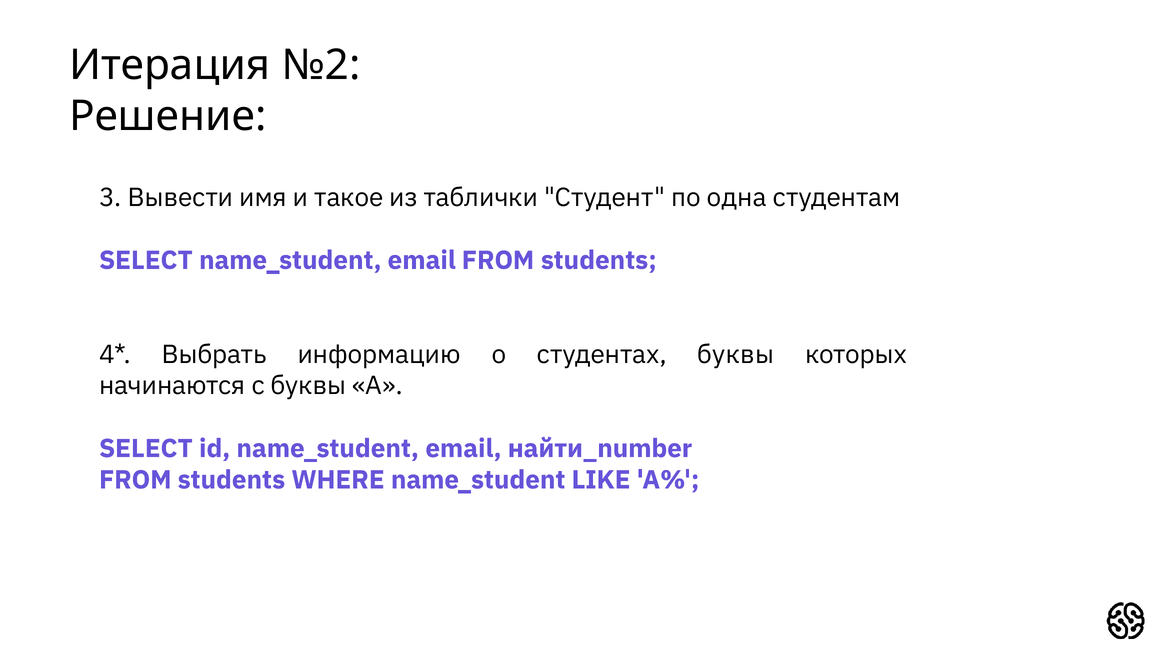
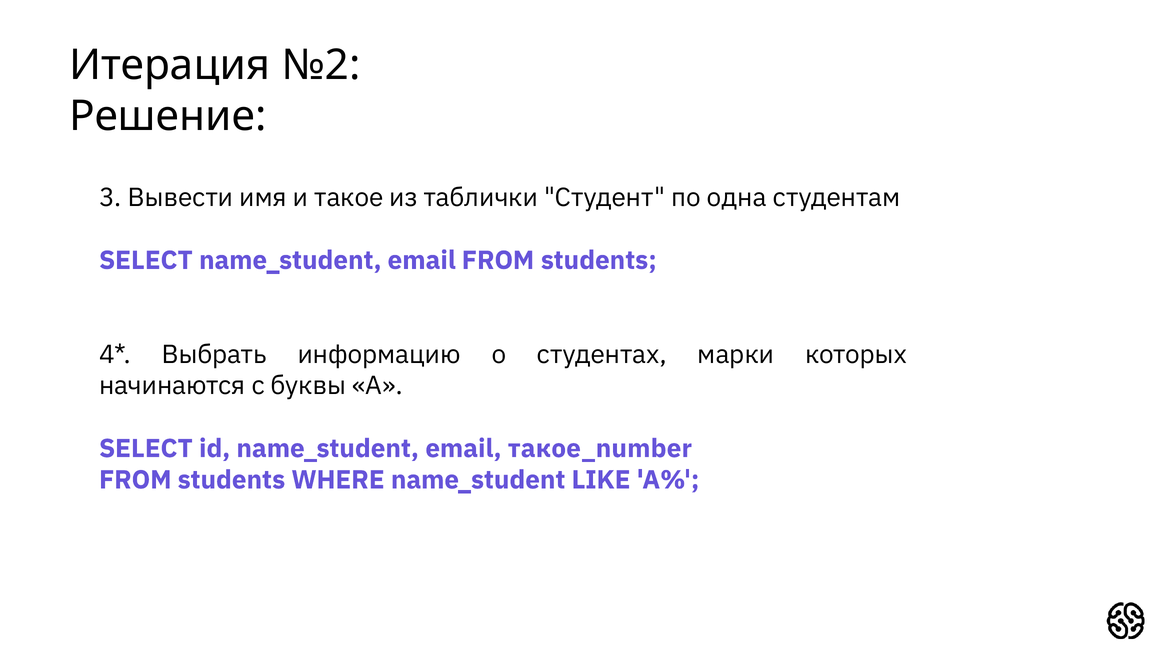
студентах буквы: буквы -> марки (736, 354)
найти_number: найти_number -> такое_number (600, 448)
